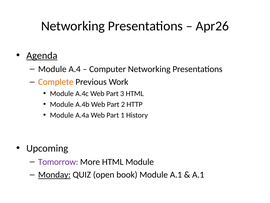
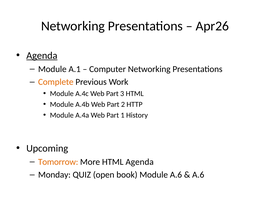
A.4: A.4 -> A.1 (75, 69)
Tomorrow colour: purple -> orange (58, 161)
HTML Module: Module -> Agenda (140, 161)
Monday underline: present -> none (54, 174)
Module A.1: A.1 -> A.6 (176, 174)
A.1: A.1 -> A.6 (198, 174)
